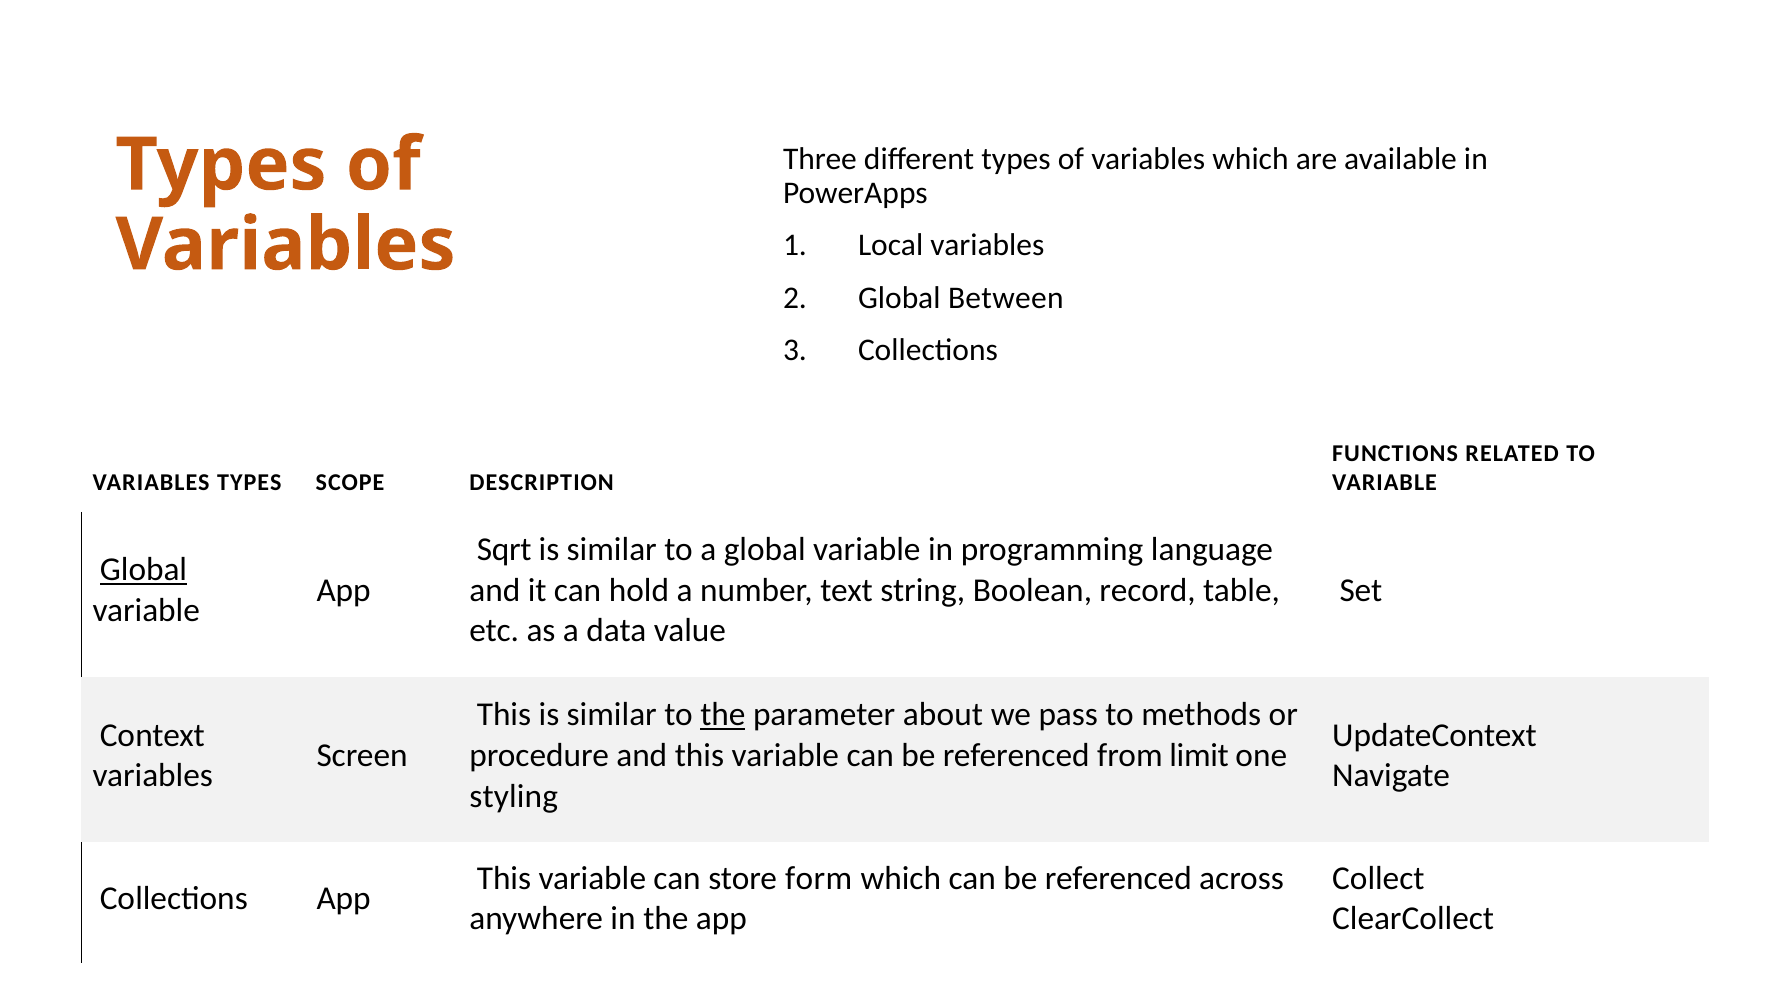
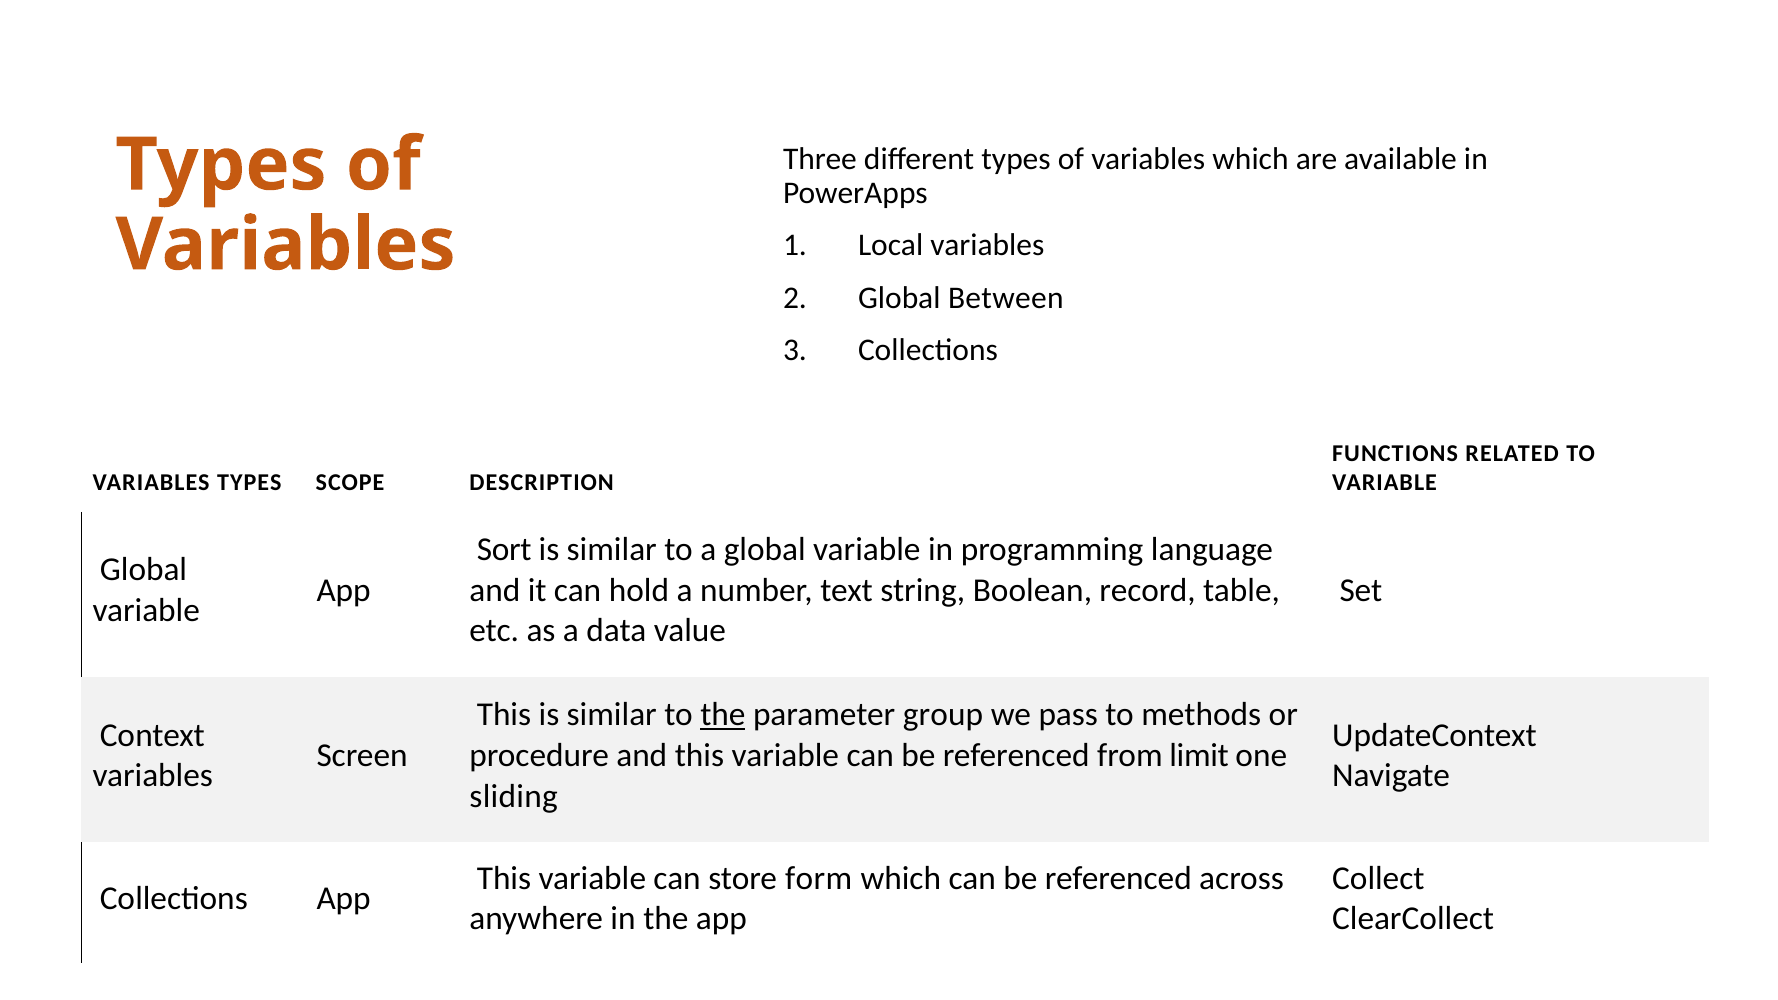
Sqrt: Sqrt -> Sort (504, 550)
Global underline: present -> none (144, 570)
about: about -> group (943, 715)
styling: styling -> sliding (514, 796)
